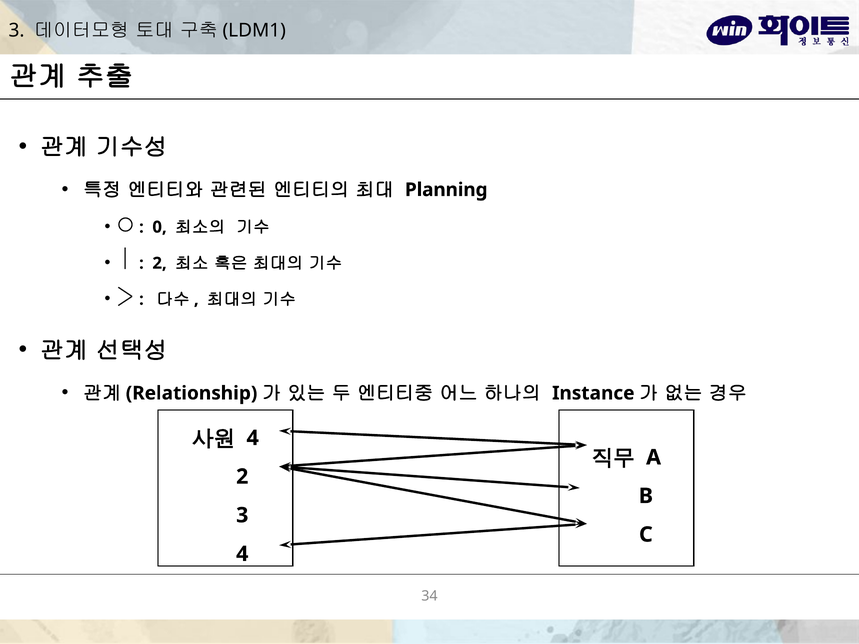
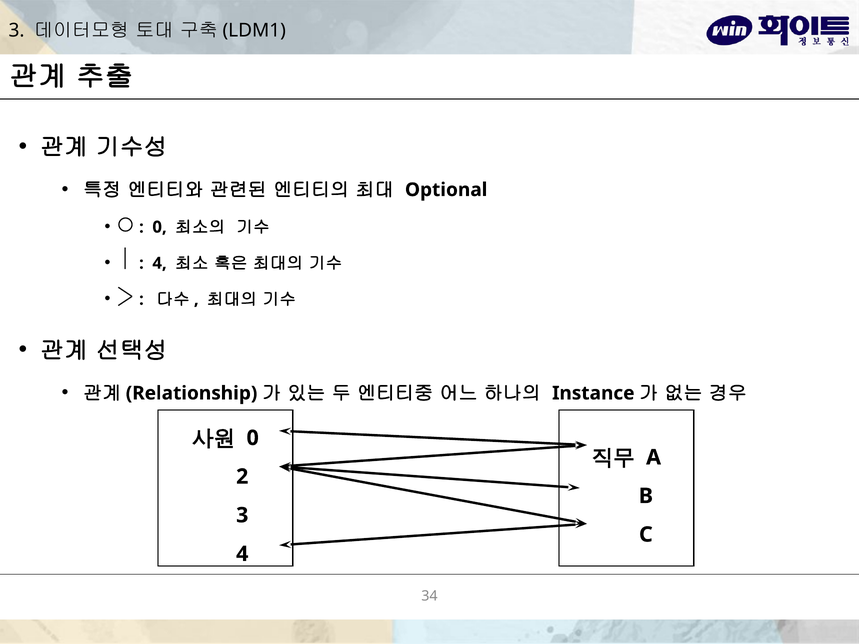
Planning: Planning -> Optional (446, 190)
2: 2 -> 4 (160, 263)
4: 4 -> 0 (253, 438)
